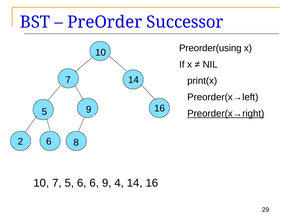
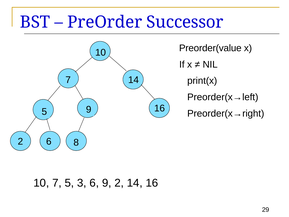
Preorder(using: Preorder(using -> Preorder(value (210, 48)
Preorder(x→right underline: present -> none (226, 113)
5 6: 6 -> 3 (82, 183)
6 9 4: 4 -> 2 (119, 183)
